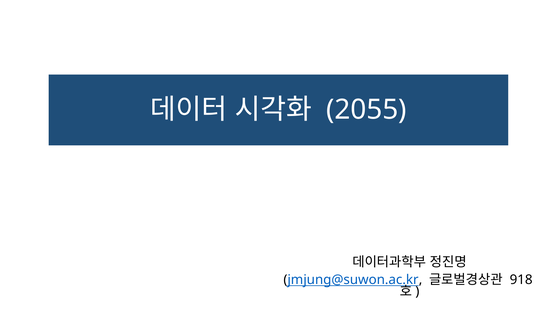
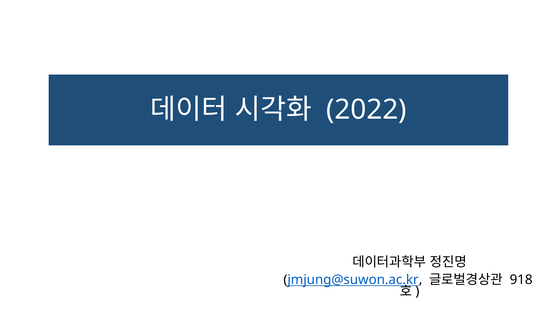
2055: 2055 -> 2022 (366, 110)
